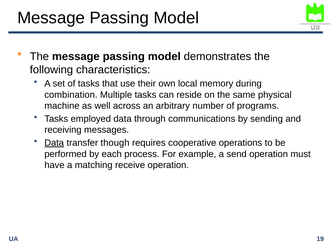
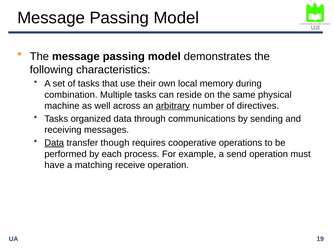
arbitrary underline: none -> present (173, 106)
programs: programs -> directives (258, 106)
employed: employed -> organized (91, 119)
